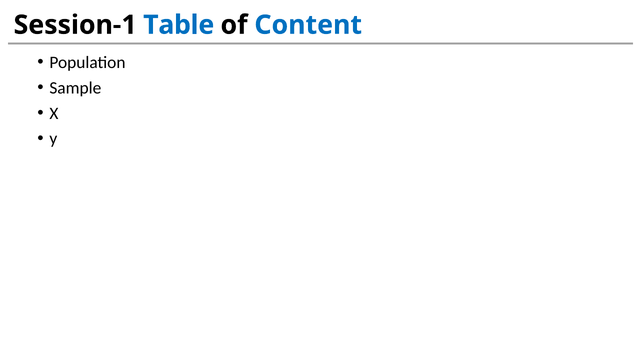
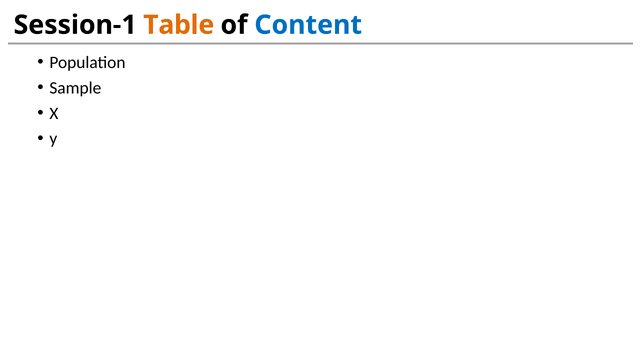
Table colour: blue -> orange (179, 25)
